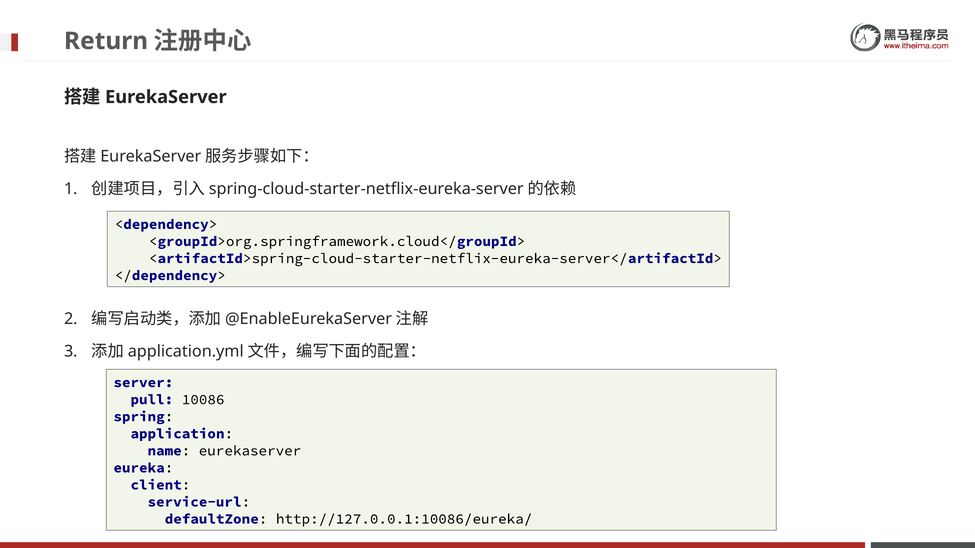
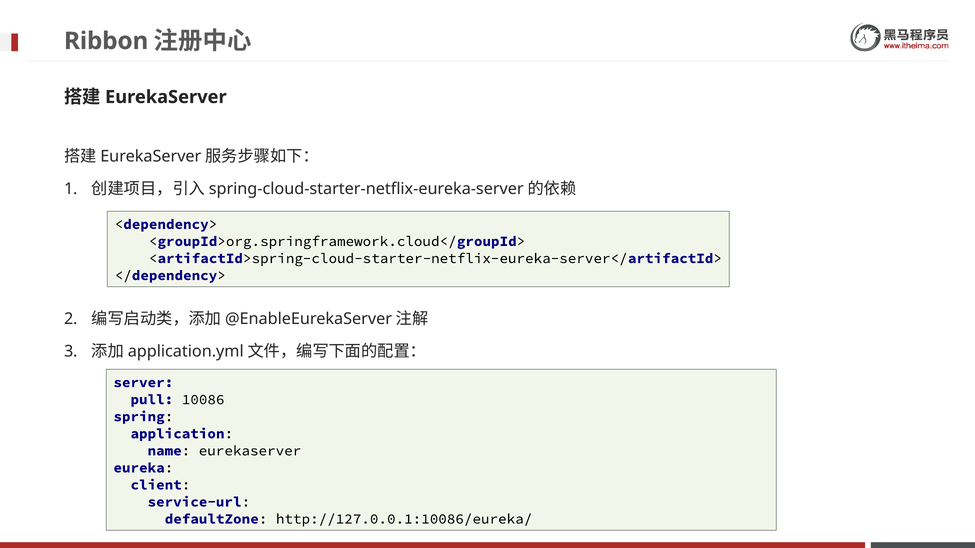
Return: Return -> Ribbon (106, 41)
